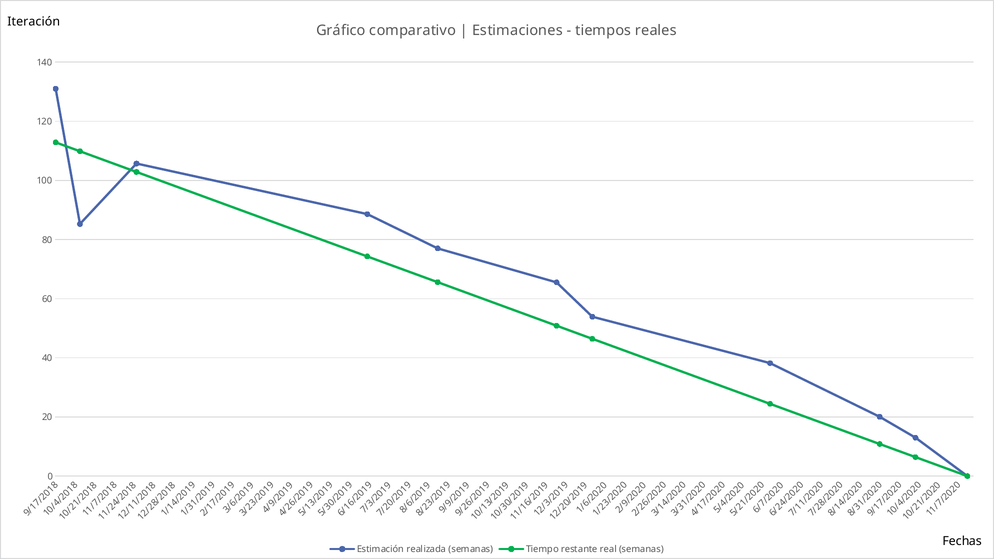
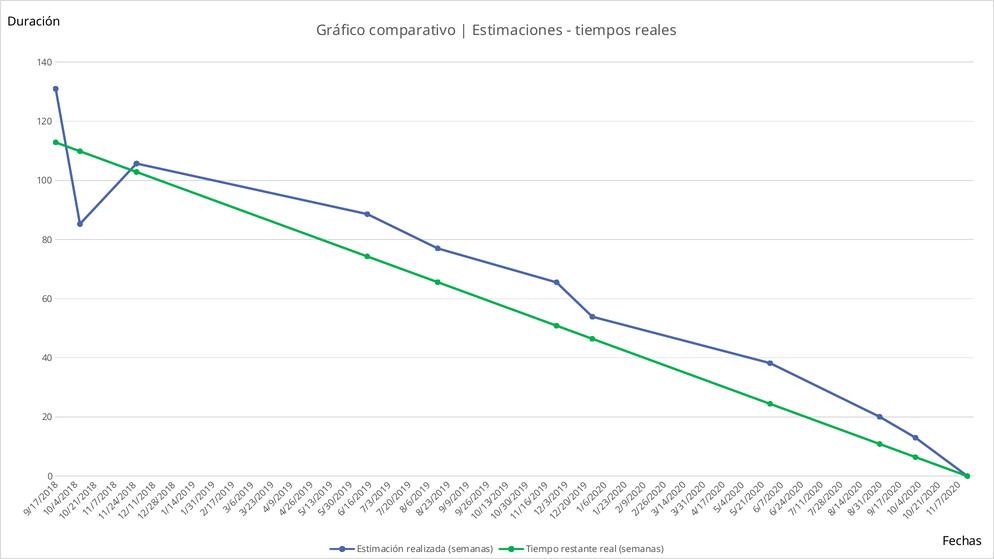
Iteración: Iteración -> Duración (34, 21)
